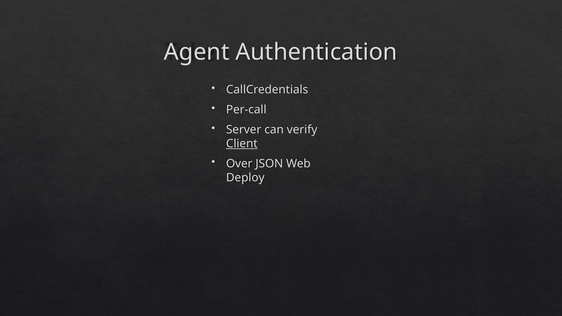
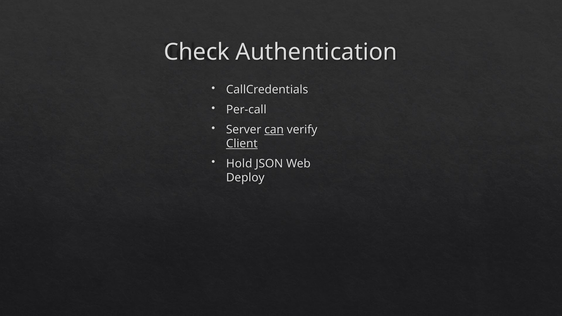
Agent: Agent -> Check (197, 52)
can underline: none -> present (274, 130)
Over: Over -> Hold (239, 164)
